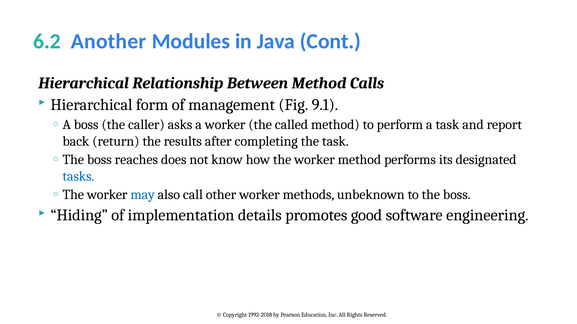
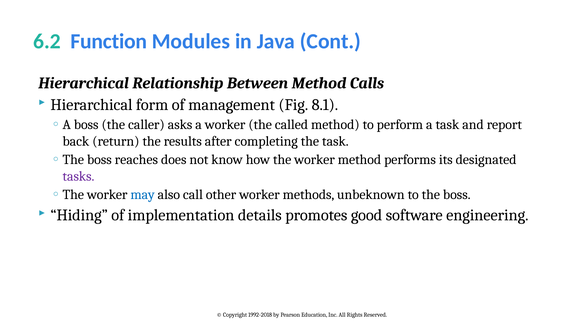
Another: Another -> Function (109, 42)
9.1: 9.1 -> 8.1 (325, 105)
tasks colour: blue -> purple (78, 177)
